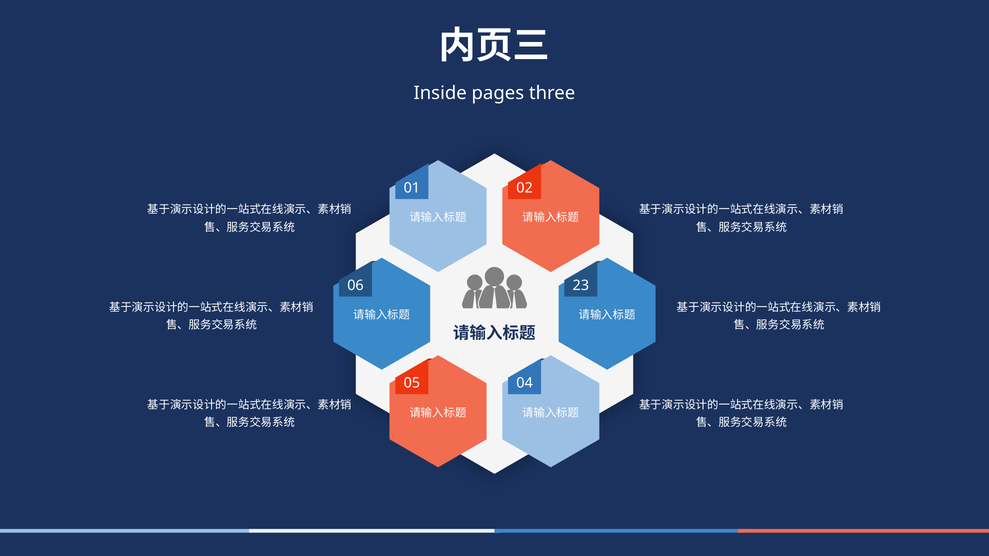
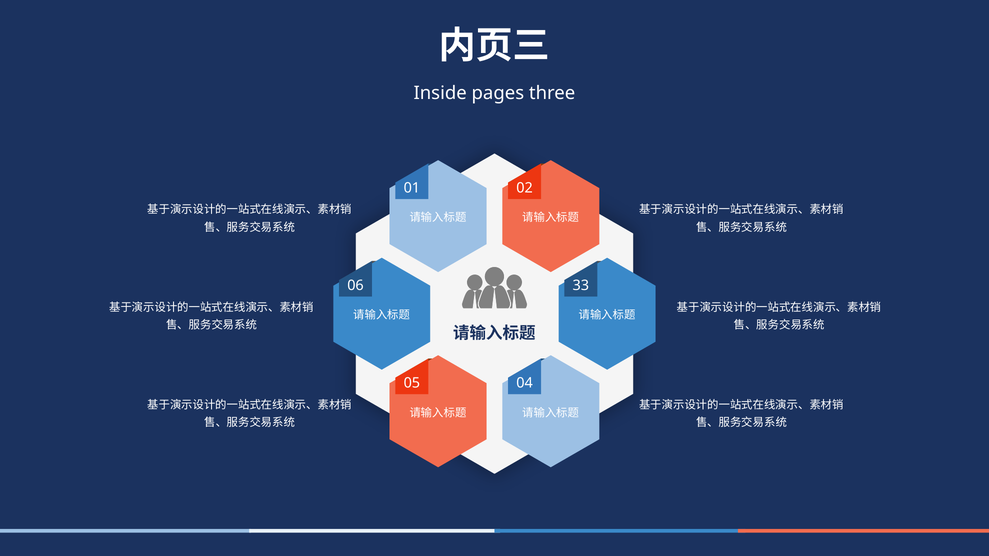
23: 23 -> 33 (581, 285)
